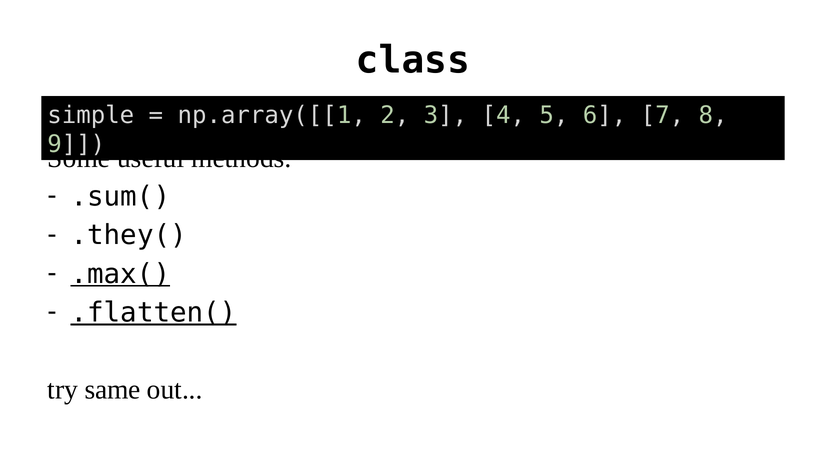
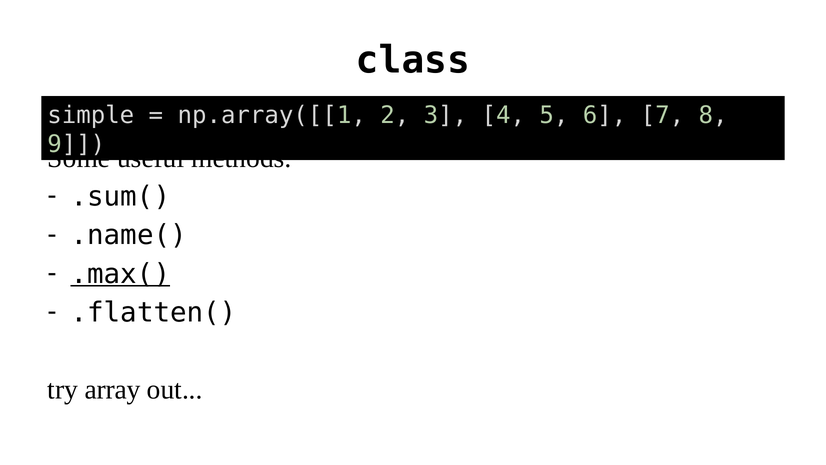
.they(: .they( -> .name( (129, 235)
.flatten( underline: present -> none (154, 312)
same: same -> array (113, 390)
